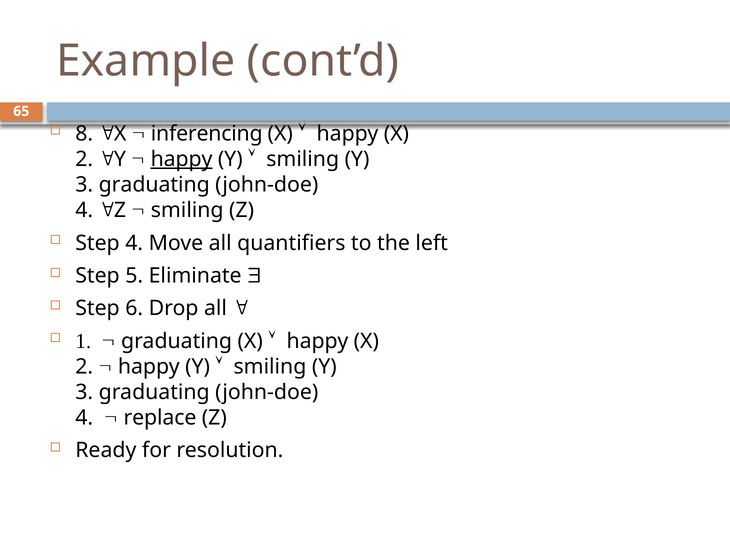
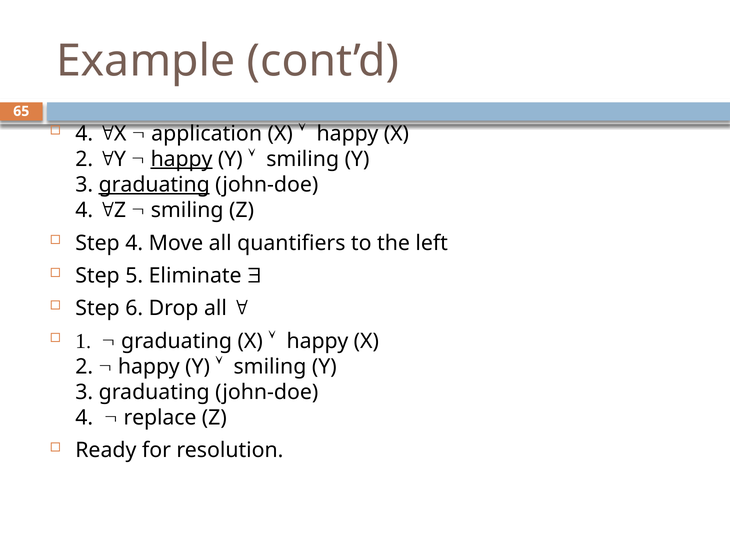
8: 8 -> 4 (84, 133)
inferencing: inferencing -> application (207, 133)
graduating underline: none -> present (154, 185)
